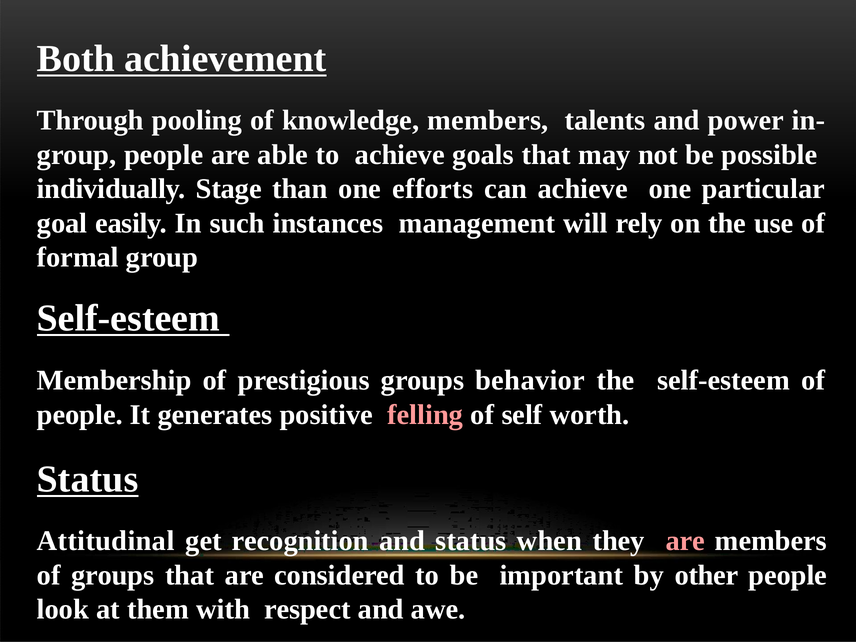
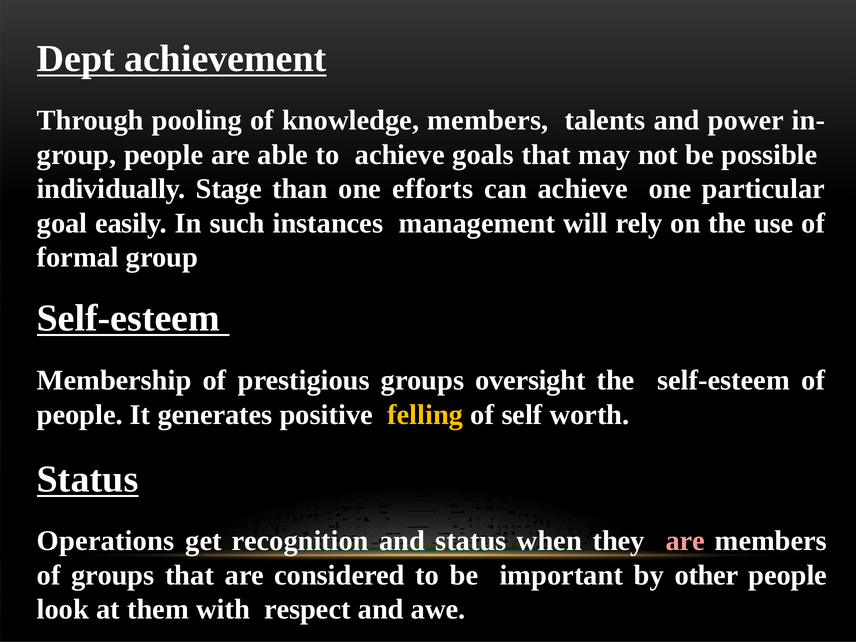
Both: Both -> Dept (76, 59)
behavior: behavior -> oversight (530, 380)
felling colour: pink -> yellow (425, 415)
Attitudinal: Attitudinal -> Operations (106, 541)
